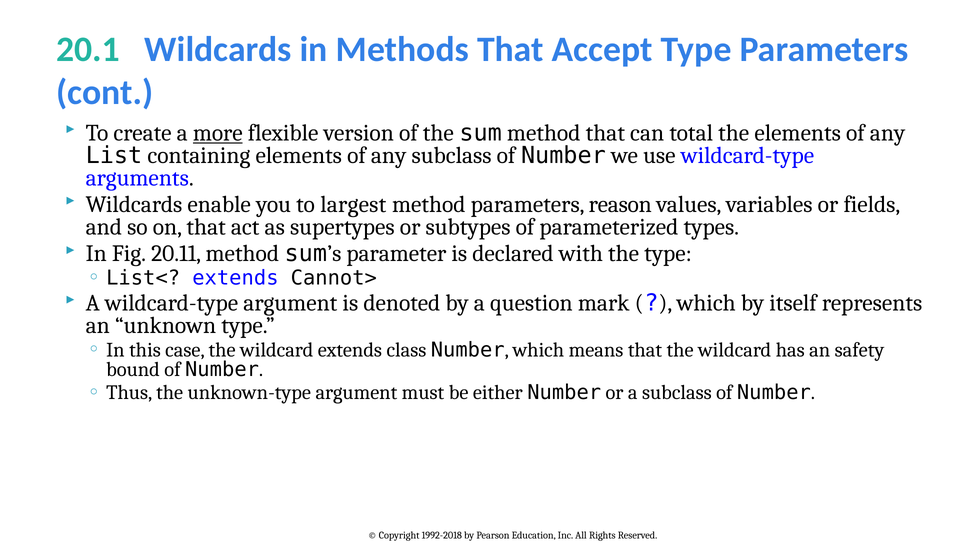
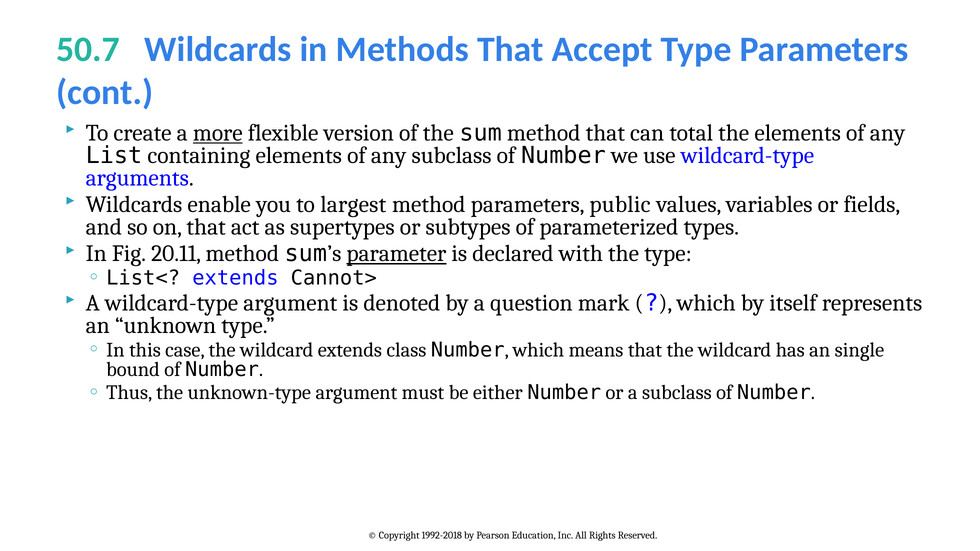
20.1: 20.1 -> 50.7 (88, 50)
reason: reason -> public (620, 205)
parameter underline: none -> present (396, 254)
safety: safety -> single (859, 350)
